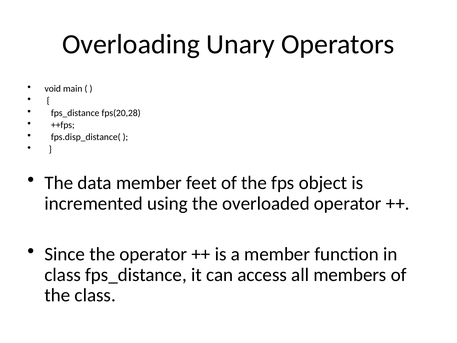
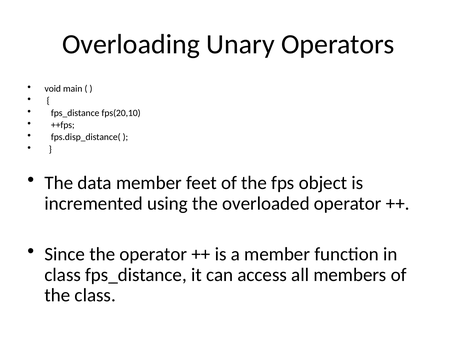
fps(20,28: fps(20,28 -> fps(20,10 (121, 113)
